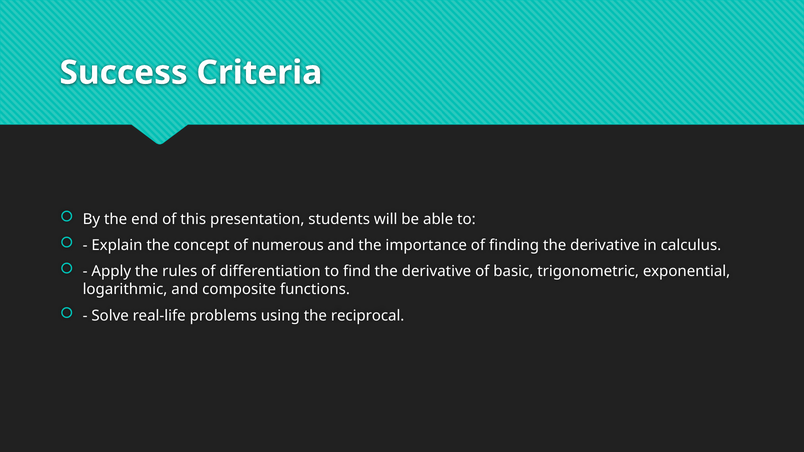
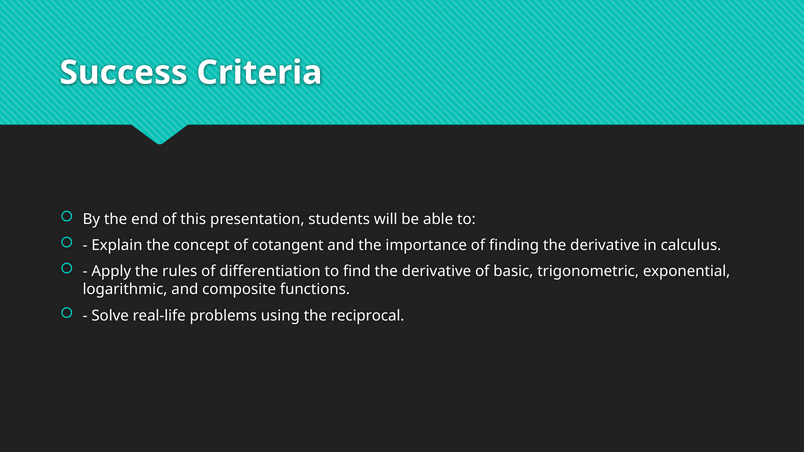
numerous: numerous -> cotangent (288, 245)
